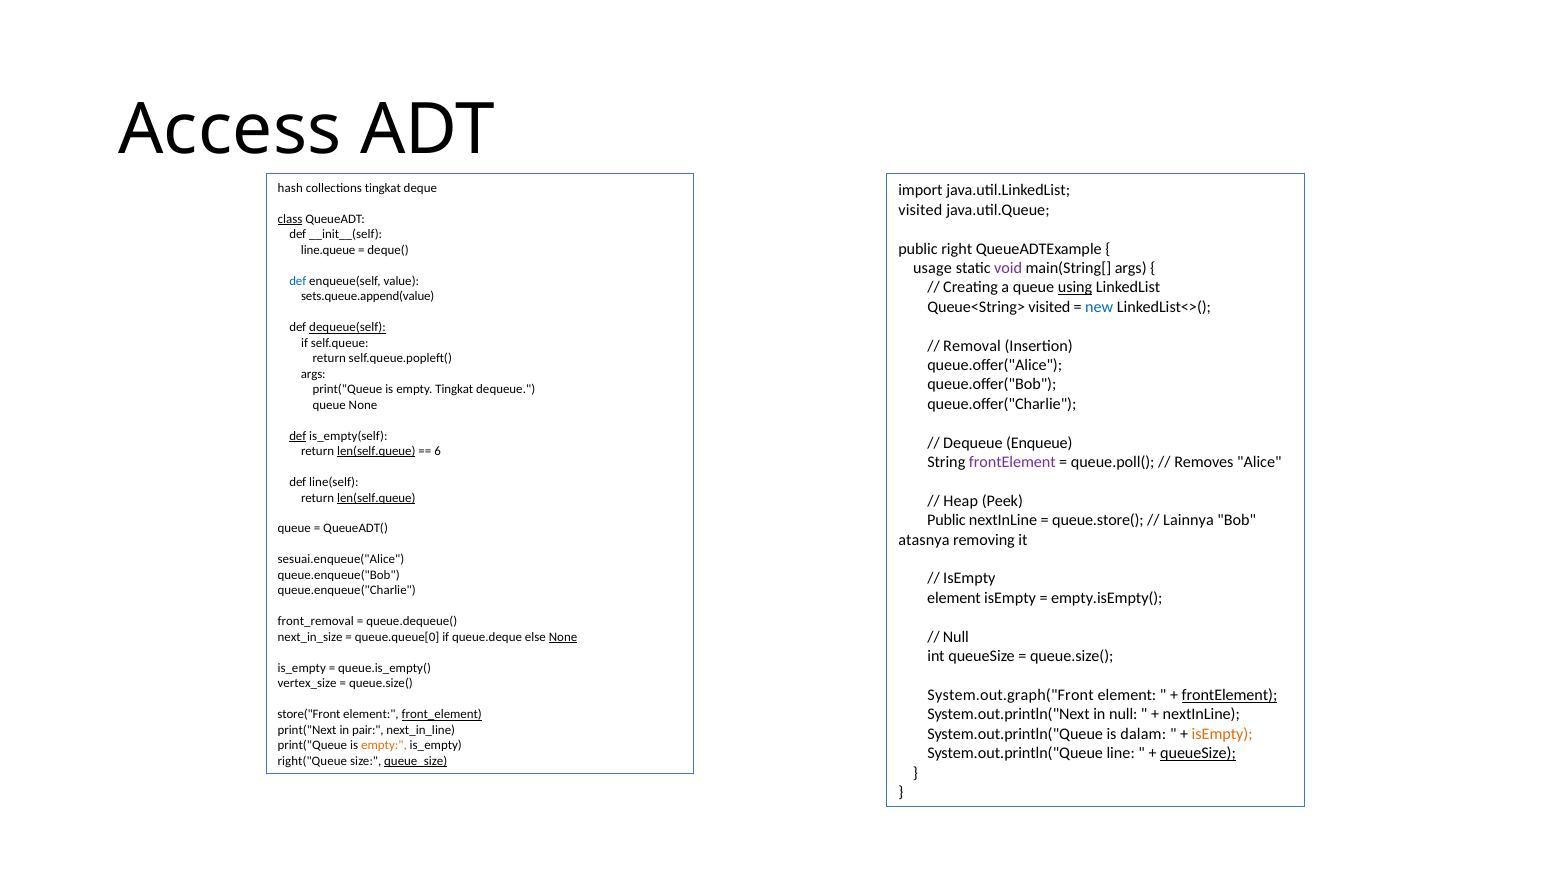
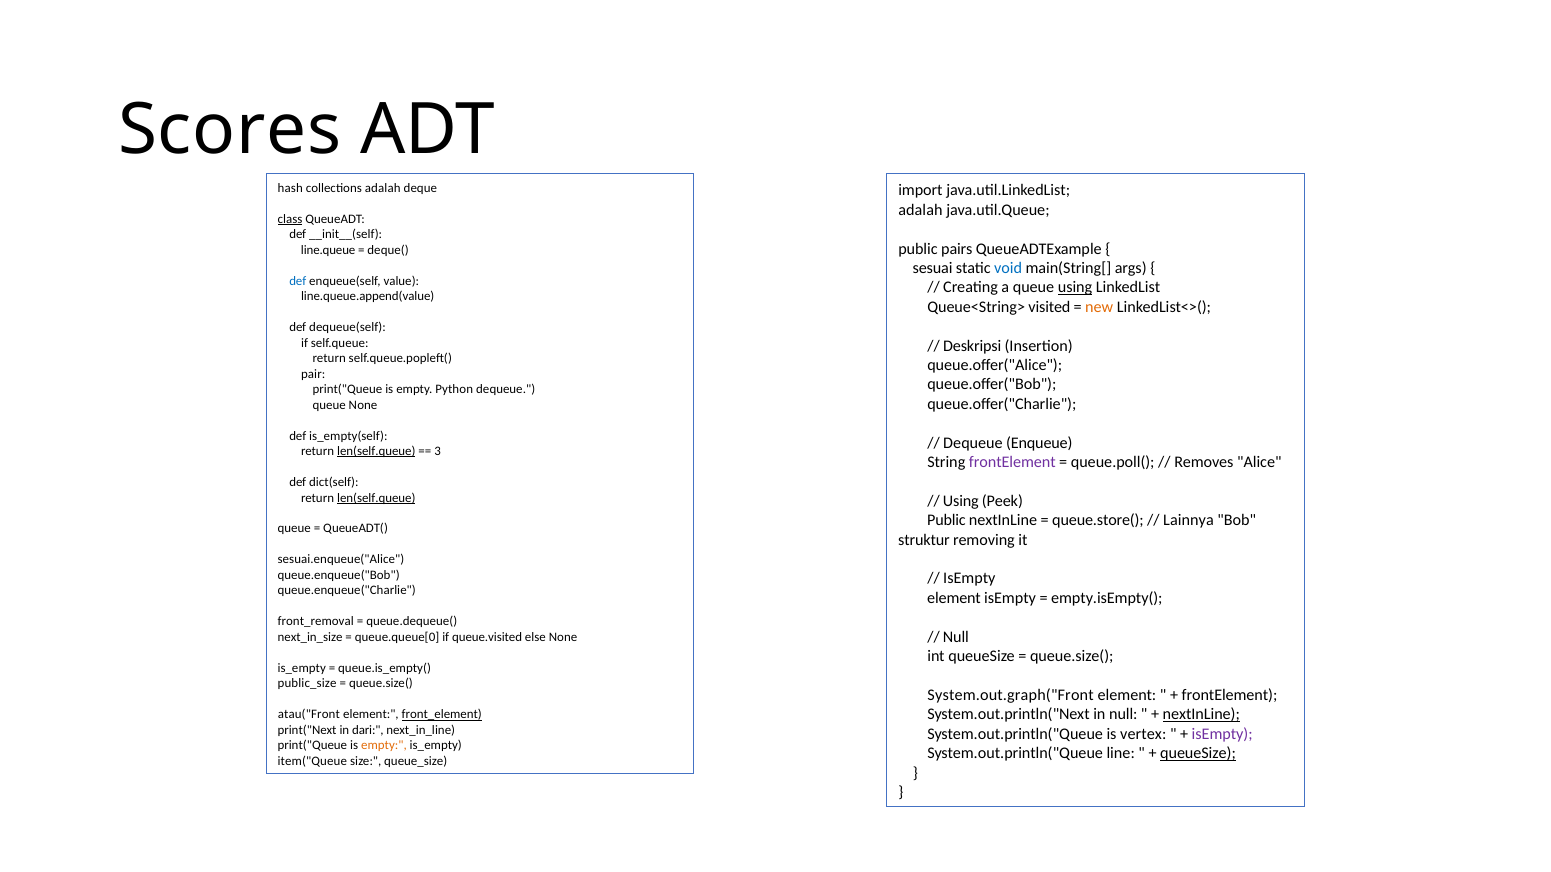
Access: Access -> Scores (230, 130)
collections tingkat: tingkat -> adalah (383, 188)
visited: visited -> adalah (920, 210)
right: right -> pairs (957, 249)
usage: usage -> sesuai (933, 268)
void colour: purple -> blue (1008, 268)
sets.queue.append(value: sets.queue.append(value -> line.queue.append(value (368, 297)
new colour: blue -> orange (1099, 307)
dequeue(self underline: present -> none (347, 328)
Removal: Removal -> Deskripsi (972, 346)
args: args -> pair (313, 374)
empty Tingkat: Tingkat -> Python (454, 390)
def underline: present -> none (298, 436)
6: 6 -> 3 (438, 452)
line(self: line(self -> dict(self (334, 483)
Heap: Heap -> Using (961, 501)
atasnya: atasnya -> struktur (924, 540)
queue.deque: queue.deque -> queue.visited (487, 637)
None underline: present -> none (563, 637)
vertex_size: vertex_size -> public_size (307, 684)
frontElement underline: present -> none (1229, 695)
nextInLine underline: none -> present (1201, 715)
store("Front: store("Front -> atau("Front (309, 715)
pair: pair -> dari (368, 730)
dalam: dalam -> vertex (1143, 734)
isEmpty colour: orange -> purple (1222, 734)
right("Queue: right("Queue -> item("Queue (312, 761)
queue_size underline: present -> none (416, 761)
